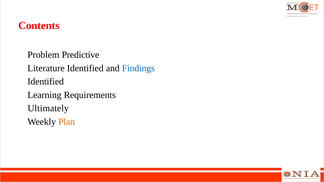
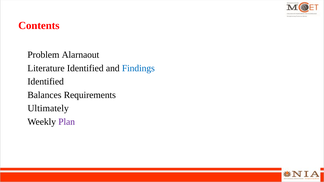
Predictive: Predictive -> Alarnaout (80, 55)
Learning: Learning -> Balances (44, 95)
Plan colour: orange -> purple (67, 122)
